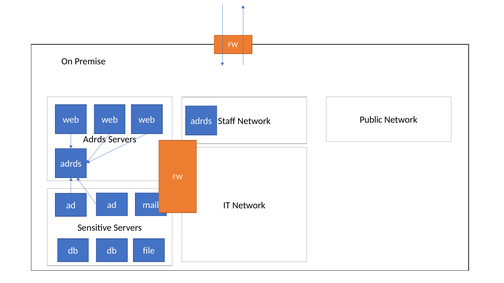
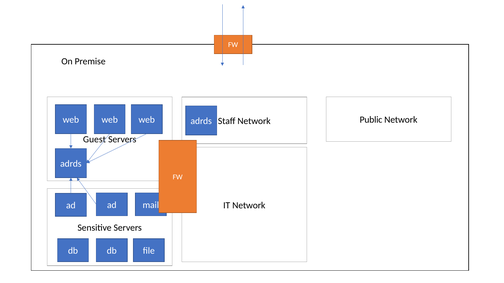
Adrds: Adrds -> Guest (94, 140)
